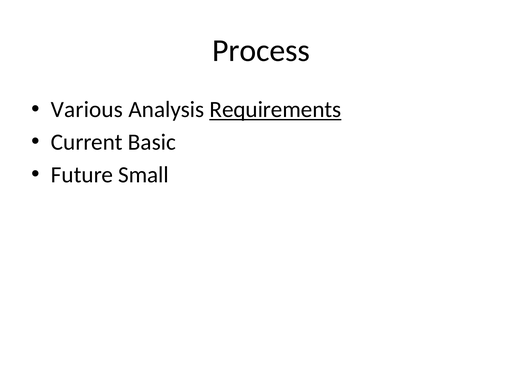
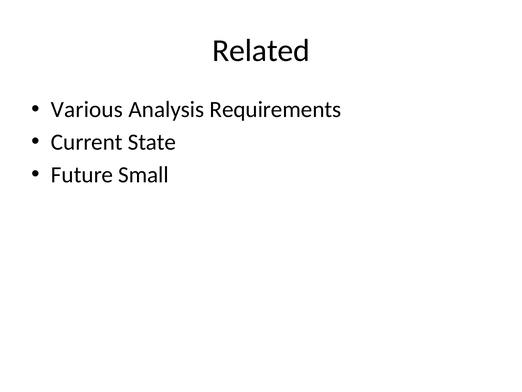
Process: Process -> Related (261, 51)
Requirements underline: present -> none (275, 110)
Basic: Basic -> State (152, 142)
